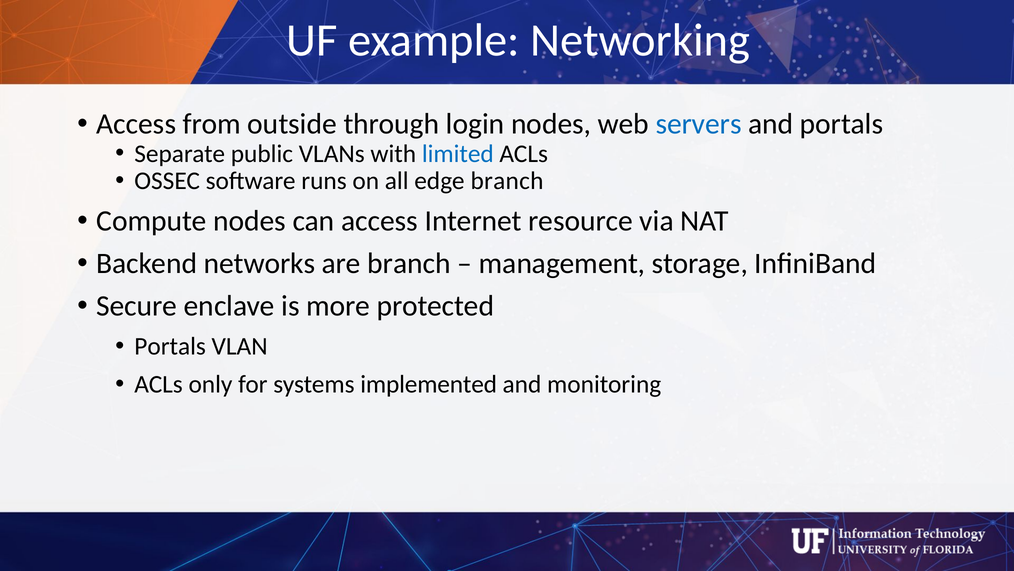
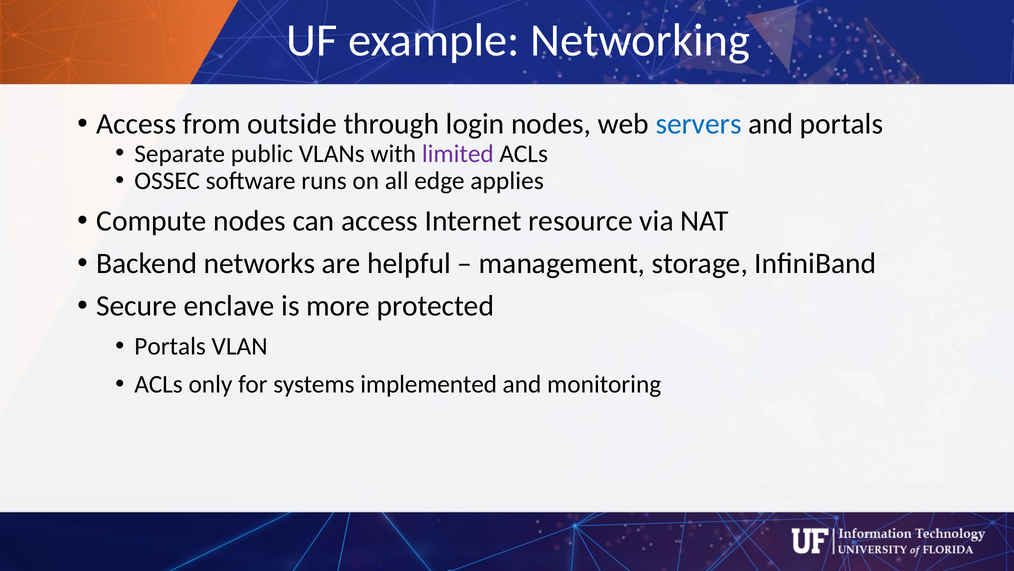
limited colour: blue -> purple (458, 153)
edge branch: branch -> applies (507, 181)
are branch: branch -> helpful (409, 263)
